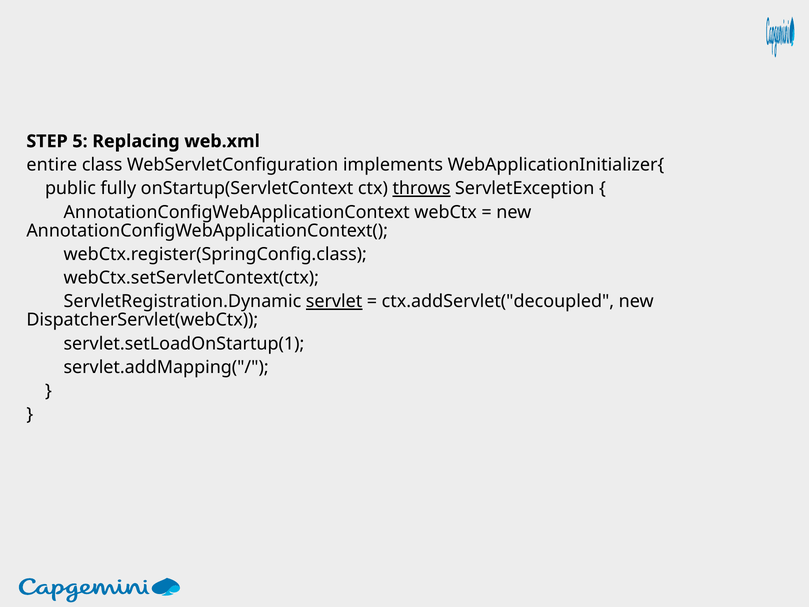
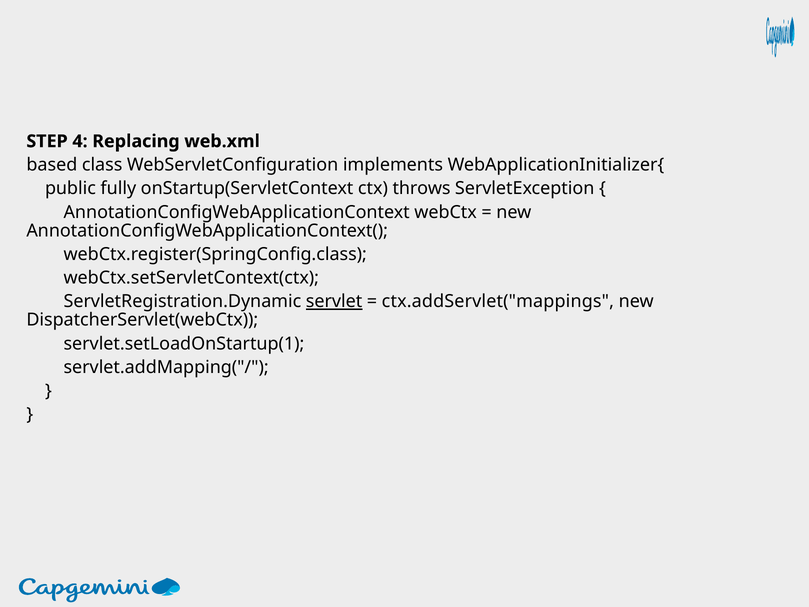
5: 5 -> 4 (80, 141)
entire: entire -> based (52, 165)
throws underline: present -> none (422, 188)
ctx.addServlet("decoupled: ctx.addServlet("decoupled -> ctx.addServlet("mappings (498, 301)
